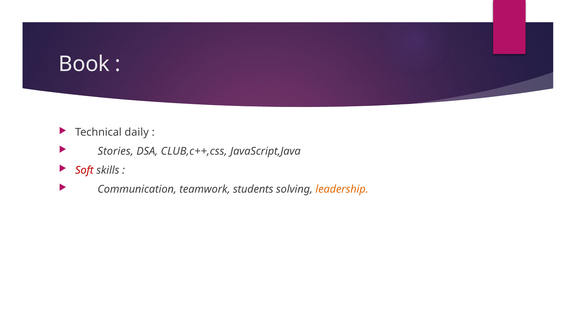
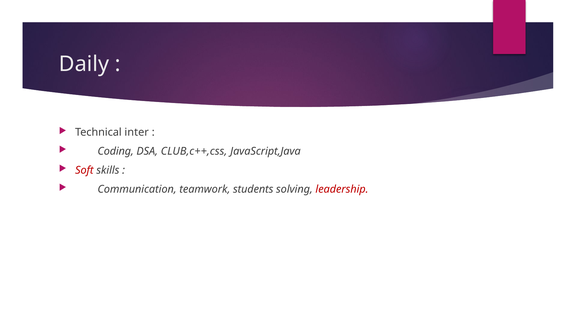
Book: Book -> Daily (84, 64)
daily: daily -> inter (137, 132)
Stories: Stories -> Coding (116, 151)
leadership colour: orange -> red (342, 189)
